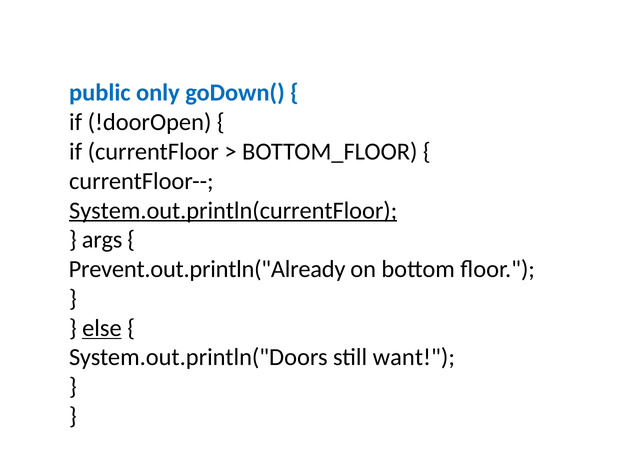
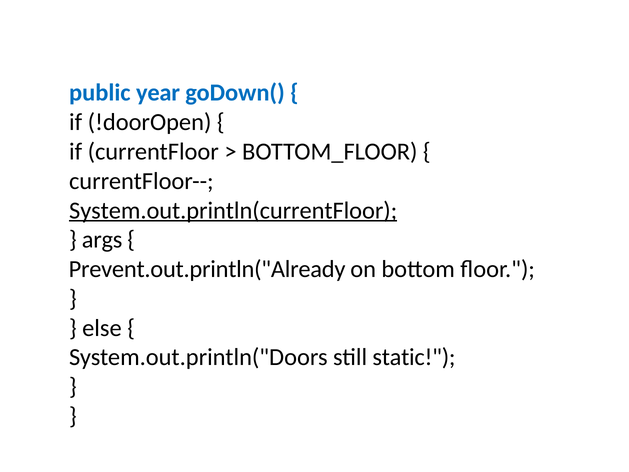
only: only -> year (158, 93)
else underline: present -> none (102, 328)
want: want -> static (414, 357)
